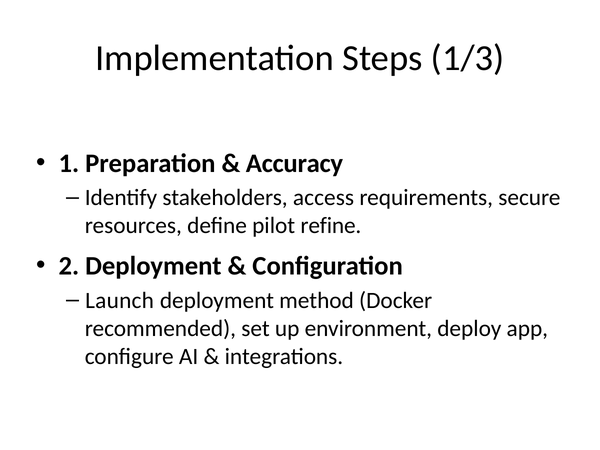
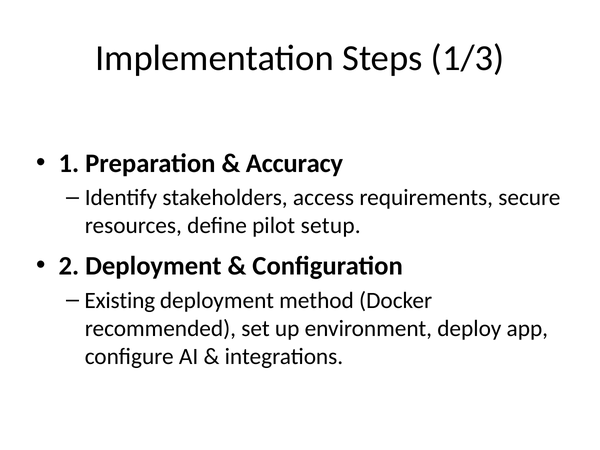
refine: refine -> setup (331, 226)
Launch: Launch -> Existing (120, 300)
